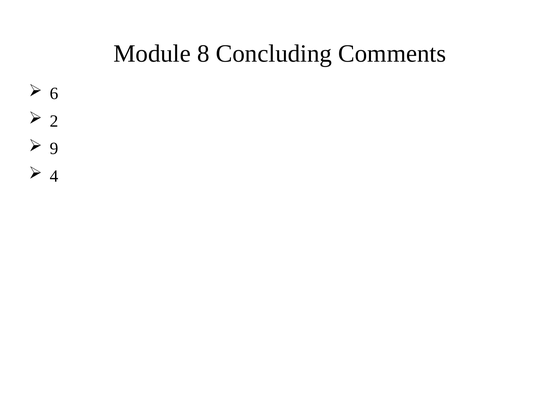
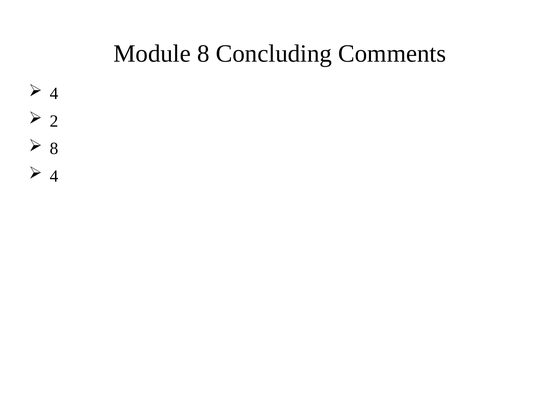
6: 6 -> 4 (54, 94)
9: 9 -> 8 (54, 149)
